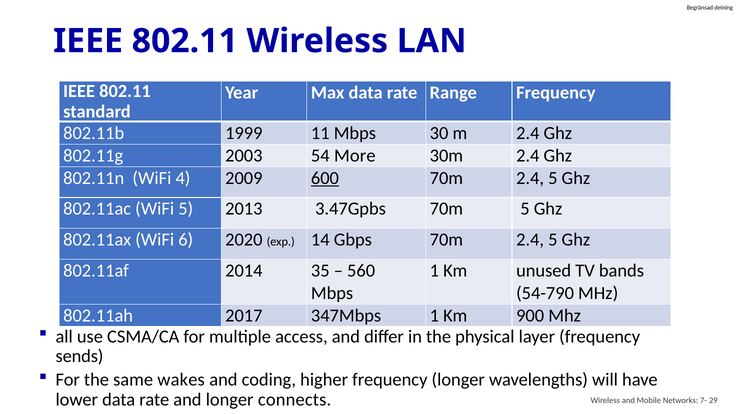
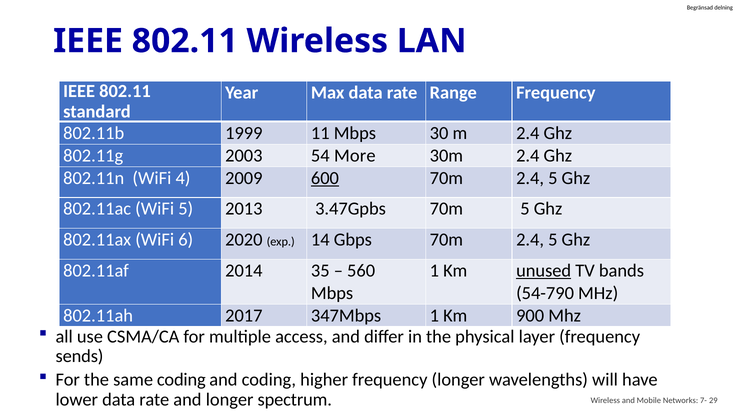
unused underline: none -> present (544, 271)
same wakes: wakes -> coding (181, 380)
connects: connects -> spectrum (295, 400)
